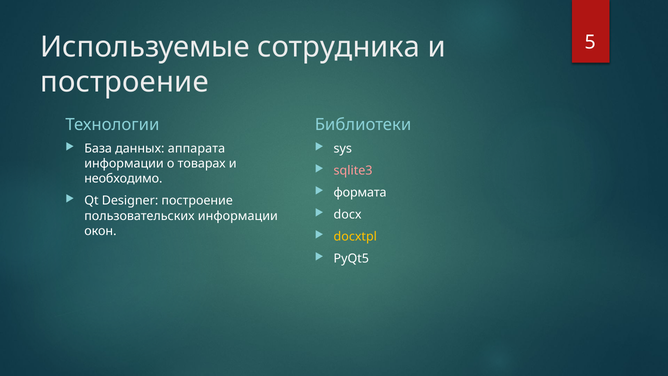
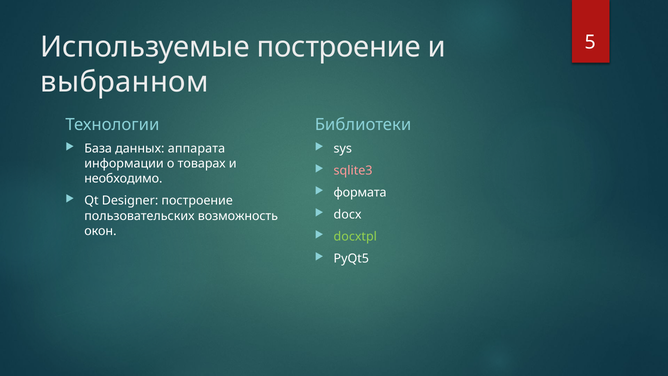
Используемые сотрудника: сотрудника -> построение (339, 47)
построение: построение -> выбранном (124, 82)
пользовательских информации: информации -> возможность (238, 216)
docxtpl colour: yellow -> light green (355, 237)
